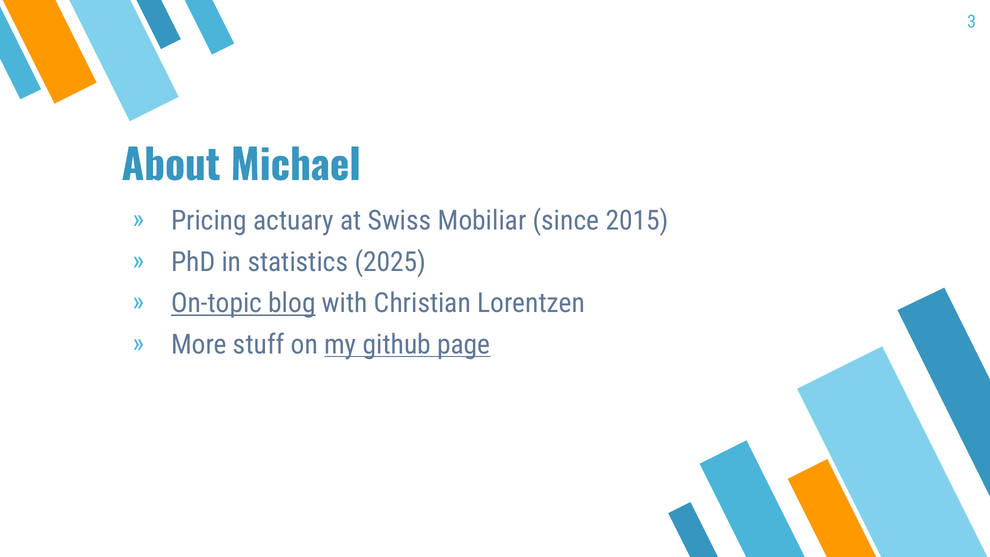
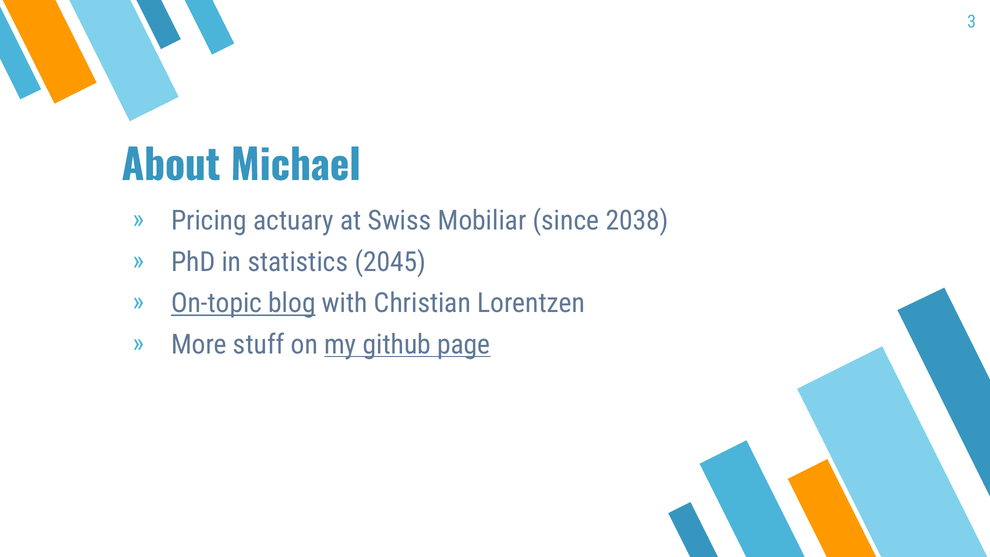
2015: 2015 -> 2038 (637, 221)
2025: 2025 -> 2045 (390, 262)
